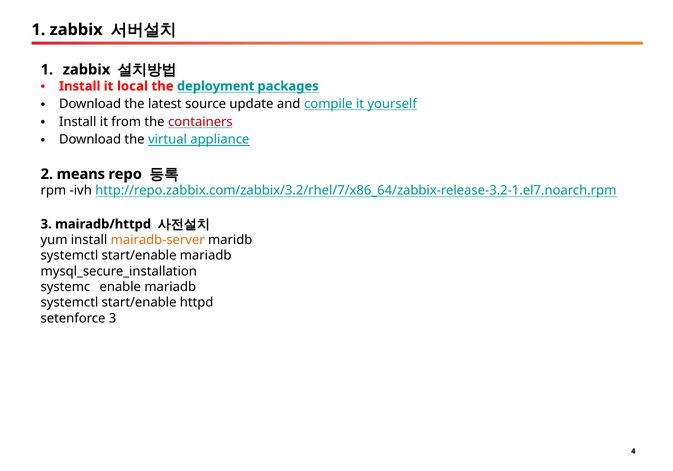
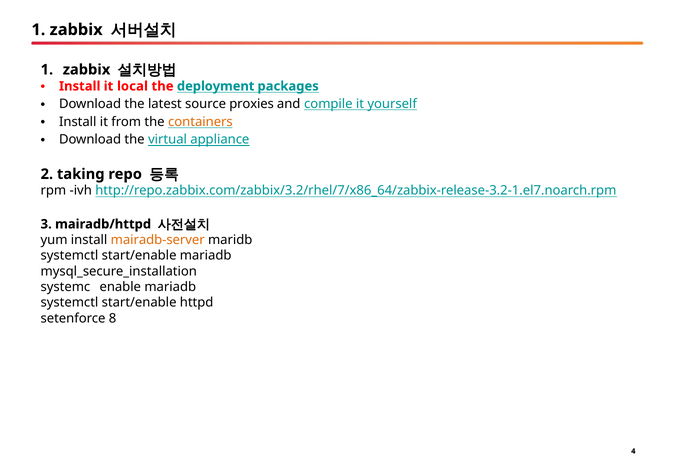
update: update -> proxies (252, 104)
containers colour: red -> orange (200, 122)
means: means -> taking (81, 174)
setenforce 3: 3 -> 8 (113, 318)
